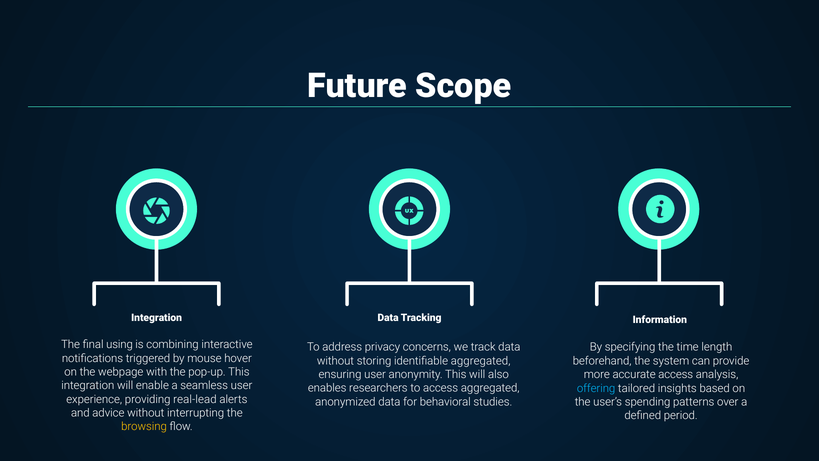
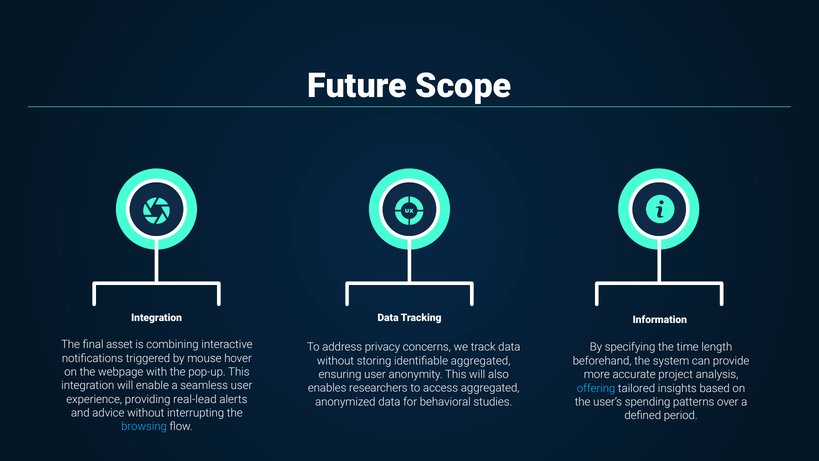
using: using -> asset (119, 344)
accurate access: access -> project (676, 374)
browsing colour: yellow -> light blue (144, 426)
